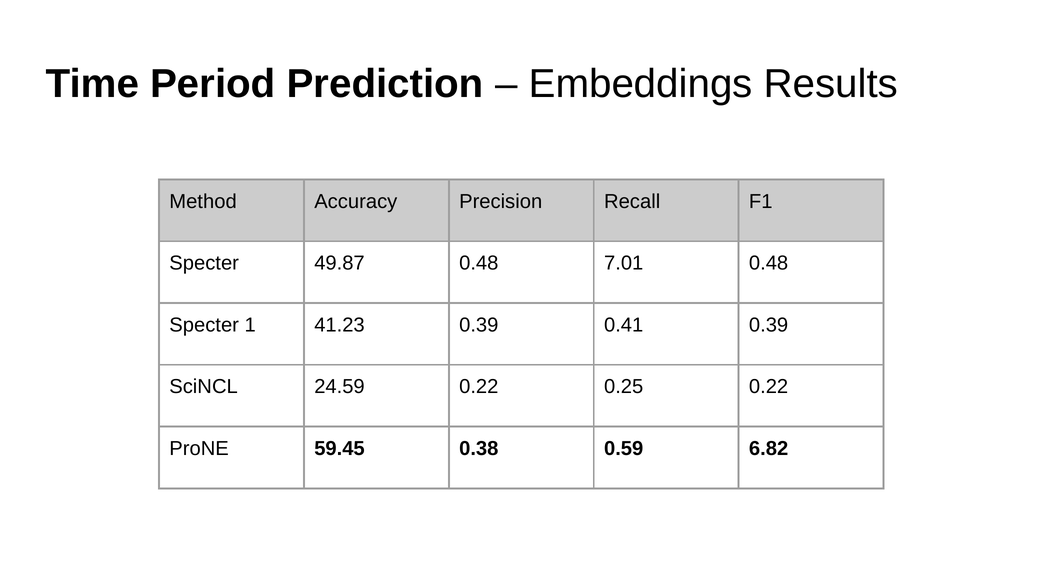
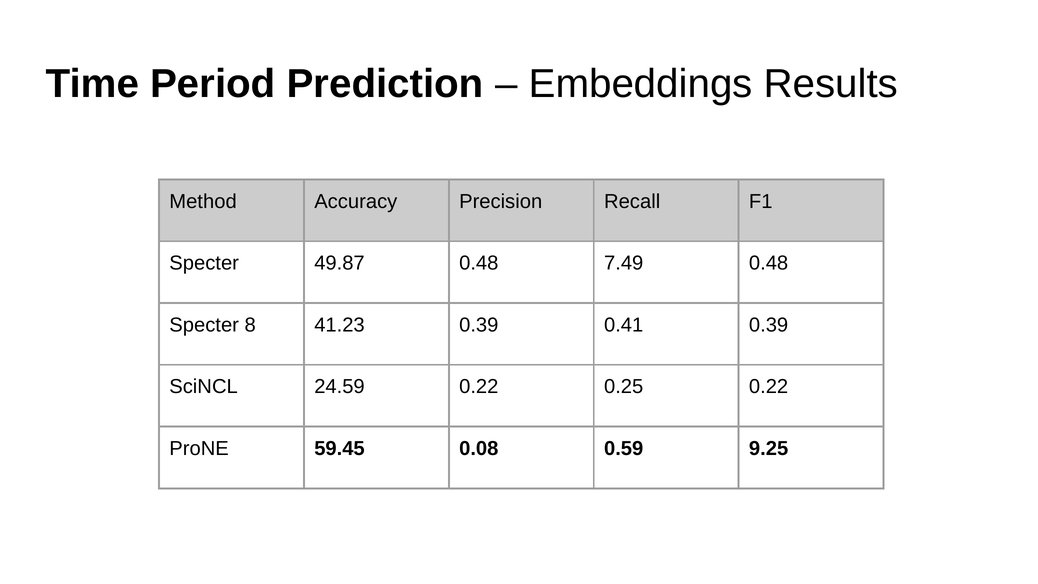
7.01: 7.01 -> 7.49 (624, 263)
1: 1 -> 8 (250, 325)
0.38: 0.38 -> 0.08 (479, 449)
6.82: 6.82 -> 9.25 (769, 449)
